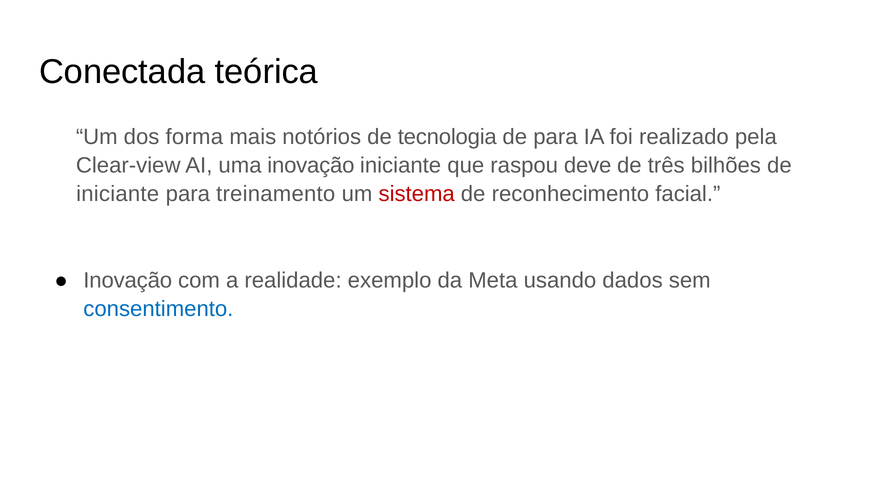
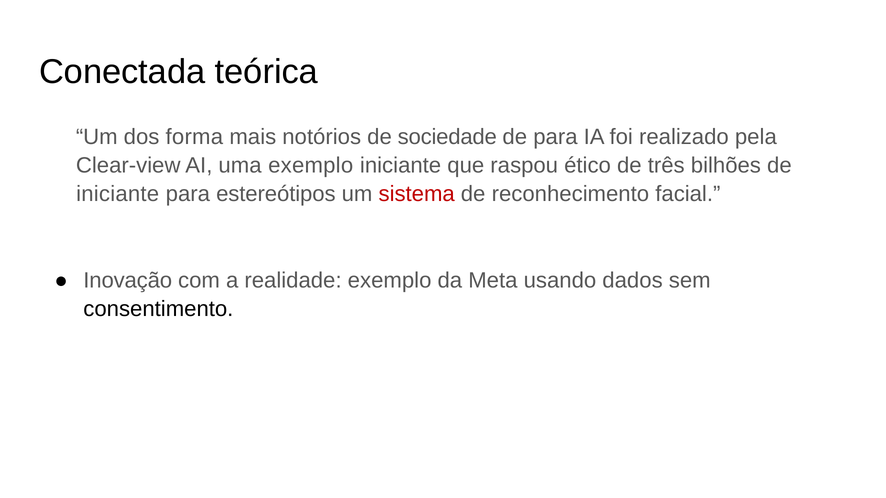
tecnologia: tecnologia -> sociedade (447, 137)
uma inovação: inovação -> exemplo (311, 165)
deve: deve -> ético (588, 165)
treinamento: treinamento -> estereótipos (276, 194)
consentimento colour: blue -> black (158, 309)
